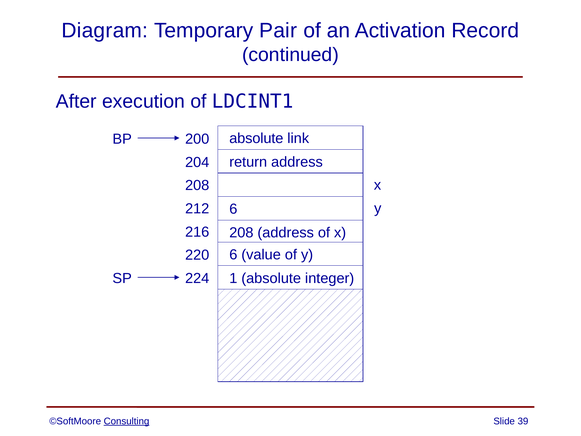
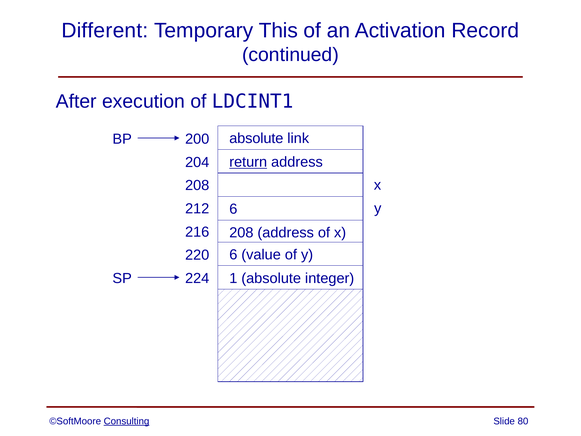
Diagram: Diagram -> Different (105, 31)
Pair: Pair -> This (278, 31)
return underline: none -> present (248, 162)
39: 39 -> 80 (523, 421)
